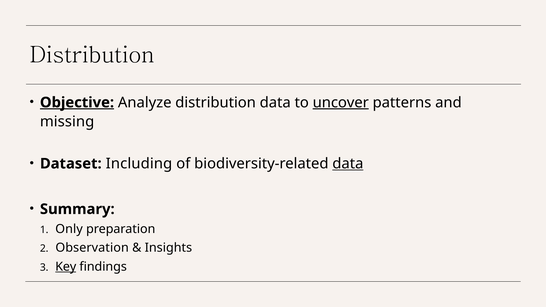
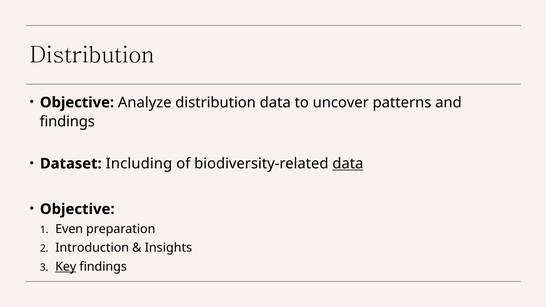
Objective underline: present -> none (77, 103)
uncover underline: present -> none (341, 103)
missing: missing -> findings (67, 122)
Summary: Summary -> Objective (77, 209)
Only: Only -> Even (69, 229)
Observation: Observation -> Introduction (92, 248)
